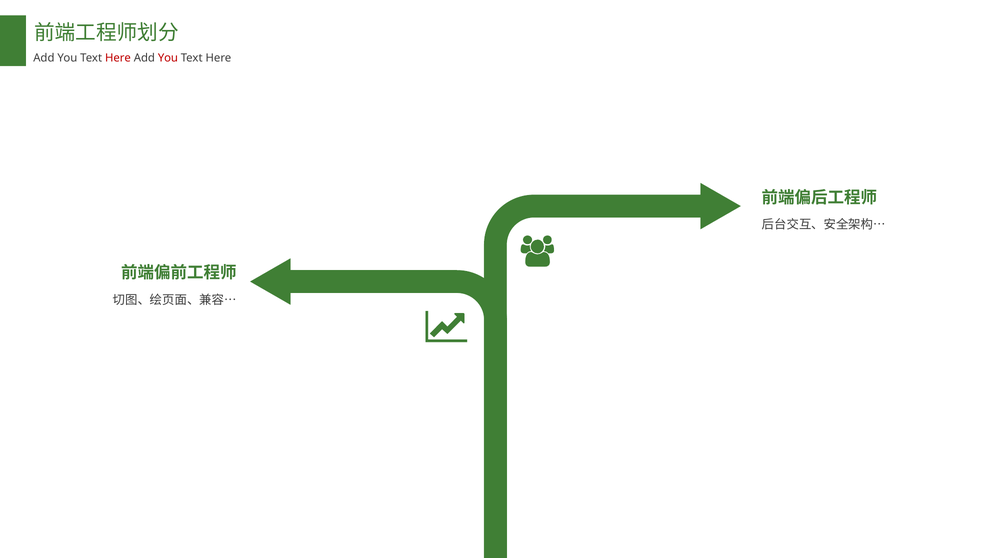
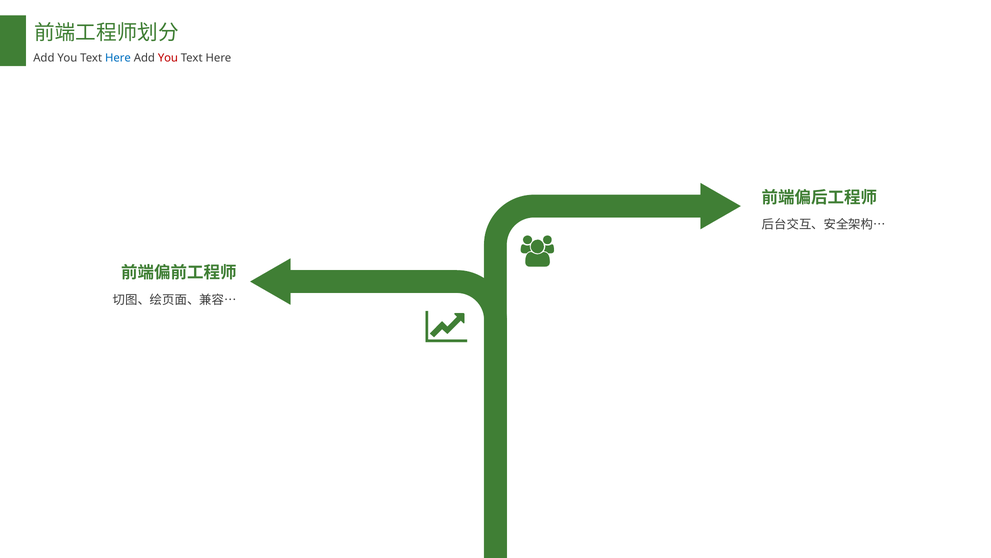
Here colour: red -> blue (118, 58)
